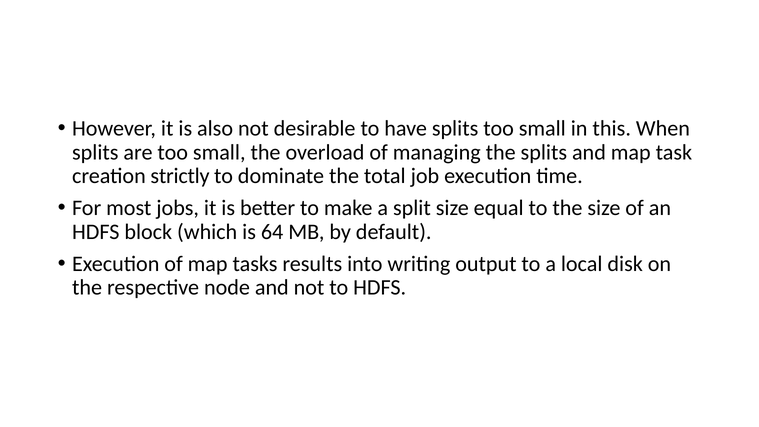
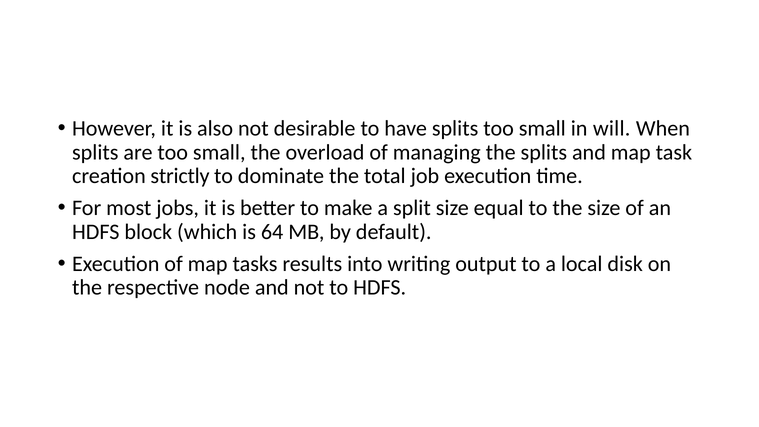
this: this -> will (612, 128)
